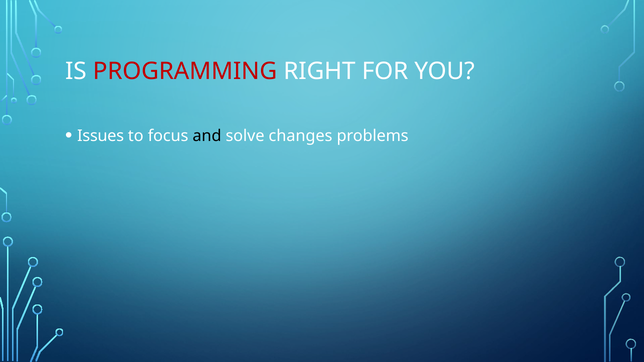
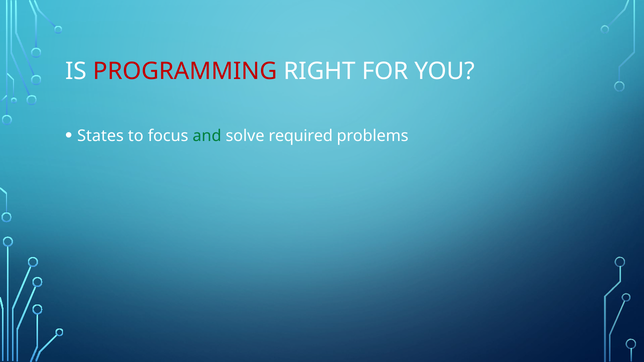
Issues: Issues -> States (100, 136)
and colour: black -> green (207, 136)
changes: changes -> required (301, 136)
